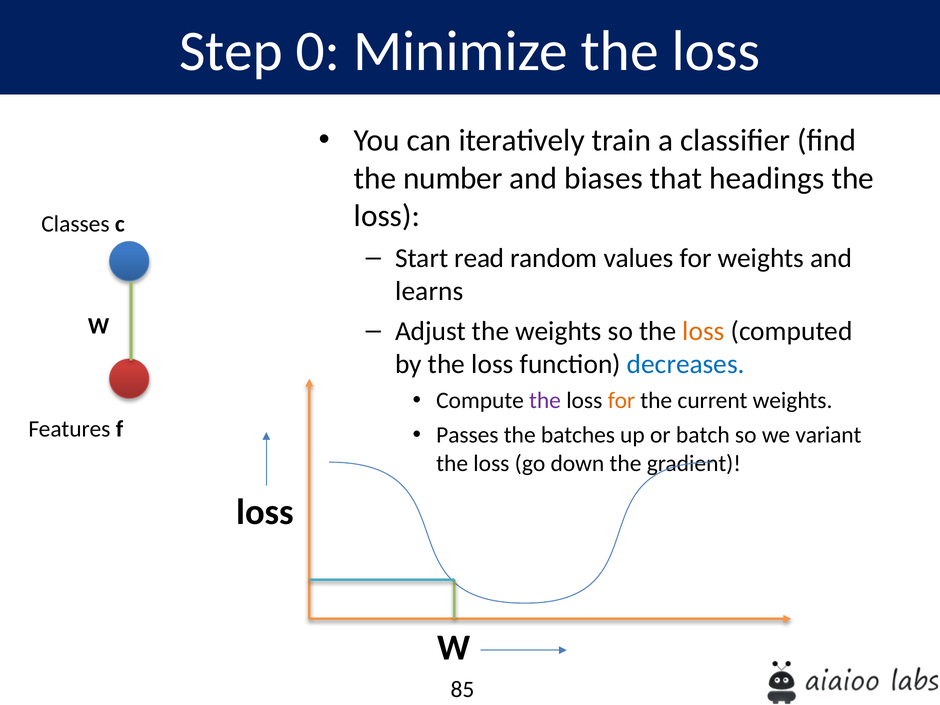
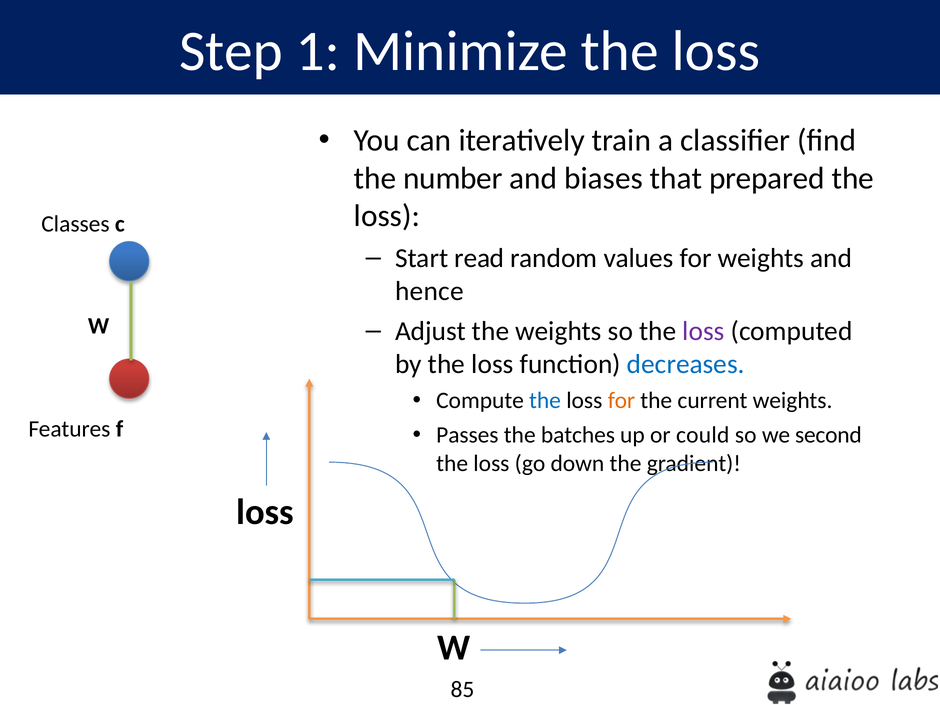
0: 0 -> 1 (318, 51)
headings: headings -> prepared (767, 178)
learns: learns -> hence (429, 291)
loss colour: orange -> purple (704, 331)
the colour: purple -> blue (545, 401)
batch: batch -> could (703, 435)
variant: variant -> second (828, 435)
